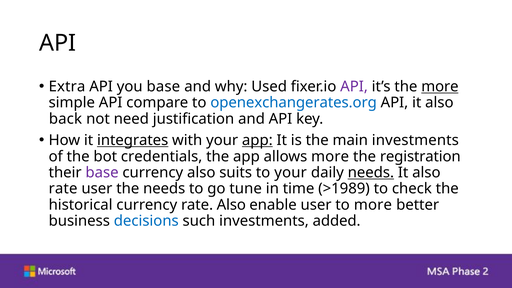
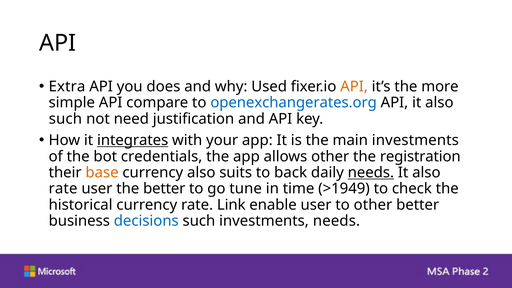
you base: base -> does (163, 87)
API colour: purple -> orange (354, 87)
more underline: present -> none (440, 87)
back: back -> such (65, 119)
app underline: present -> none (257, 140)
allows more: more -> other (330, 156)
base colour: purple -> orange (102, 173)
to your: your -> back (291, 173)
the needs: needs -> better (164, 189)
>1989: >1989 -> >1949 (344, 189)
rate Also: Also -> Link (231, 205)
to more: more -> other (373, 205)
investments added: added -> needs (336, 221)
